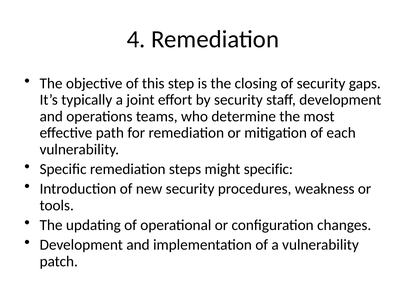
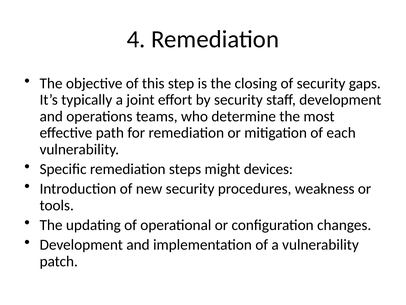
might specific: specific -> devices (268, 169)
